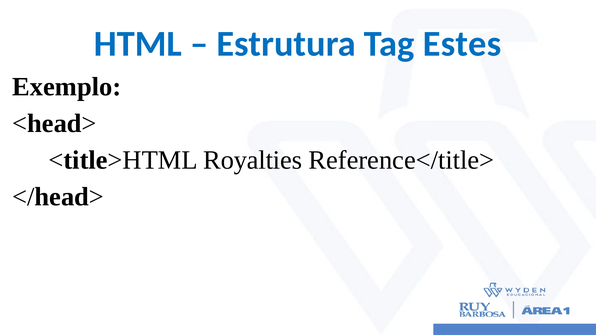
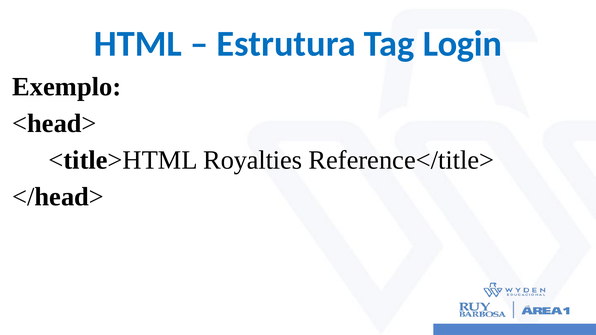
Estes: Estes -> Login (462, 44)
